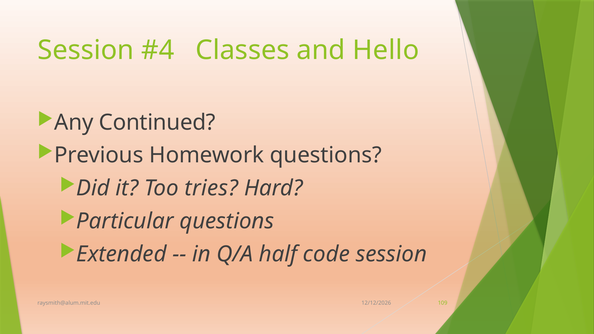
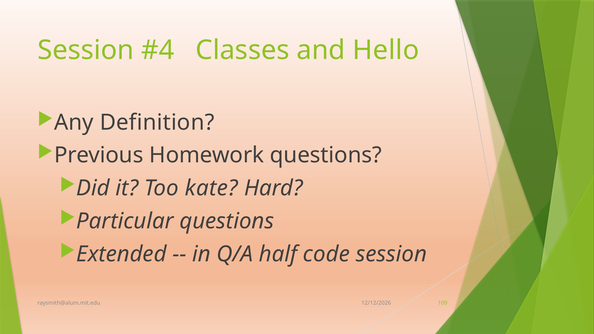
Continued: Continued -> Definition (157, 122)
tries: tries -> kate (211, 188)
